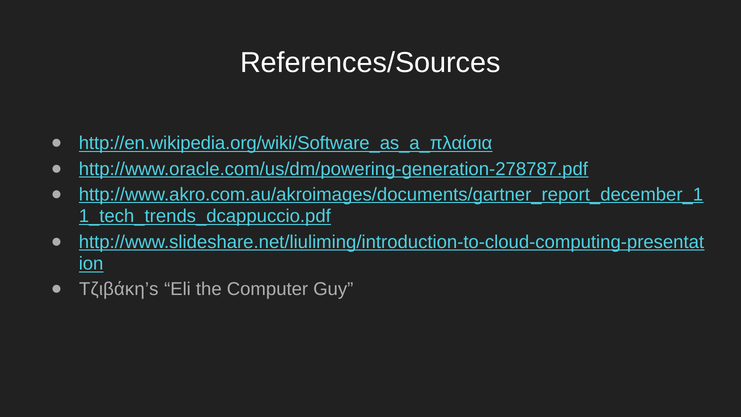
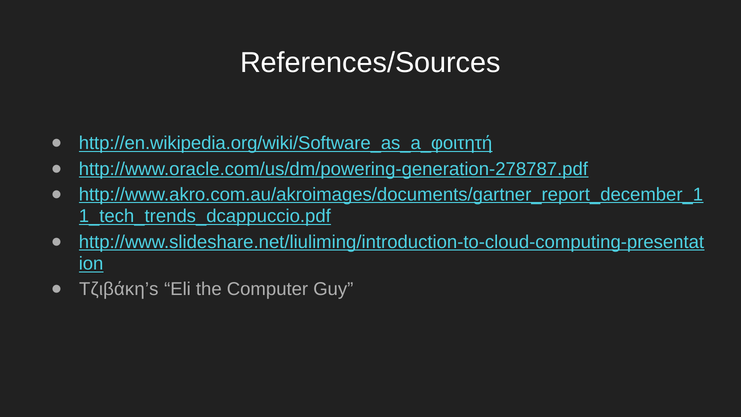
http://en.wikipedia.org/wiki/Software_as_a_πλαίσια: http://en.wikipedia.org/wiki/Software_as_a_πλαίσια -> http://en.wikipedia.org/wiki/Software_as_a_φοιτητή (286, 143)
